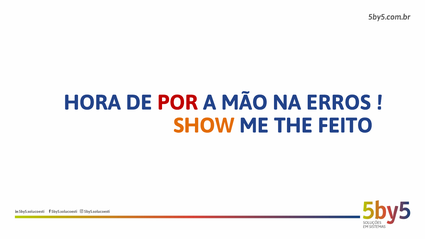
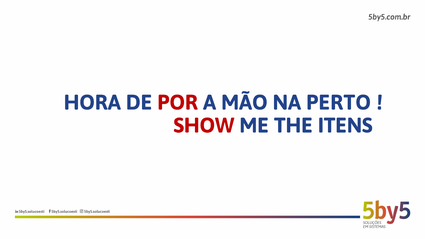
ERROS: ERROS -> PERTO (339, 103)
SHOW colour: orange -> red (204, 126)
FEITO: FEITO -> ITENS (345, 126)
